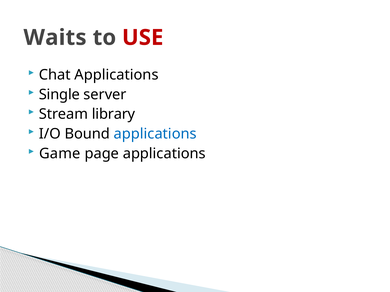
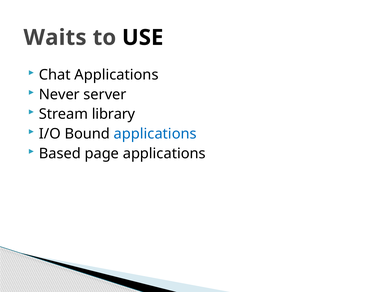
USE colour: red -> black (143, 38)
Single: Single -> Never (59, 95)
Game: Game -> Based (60, 154)
